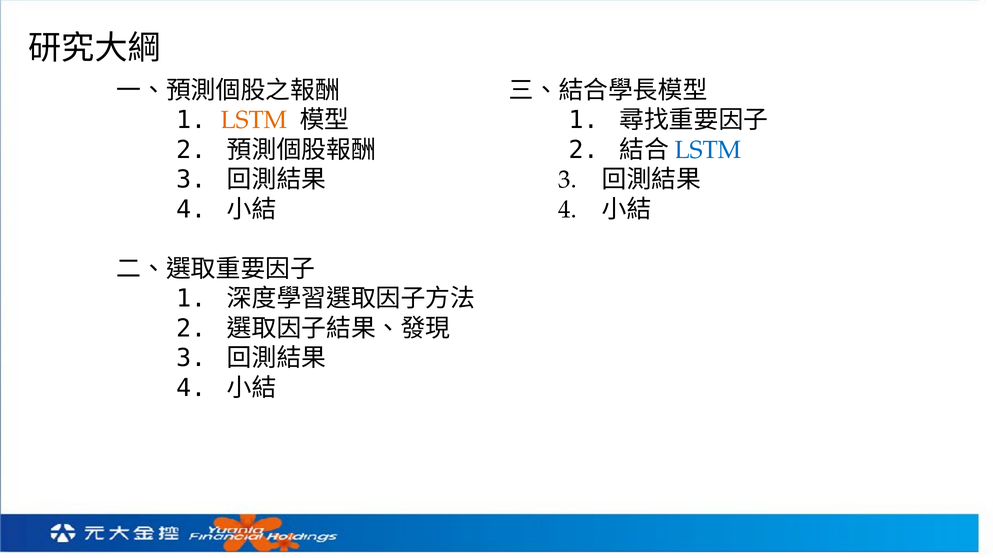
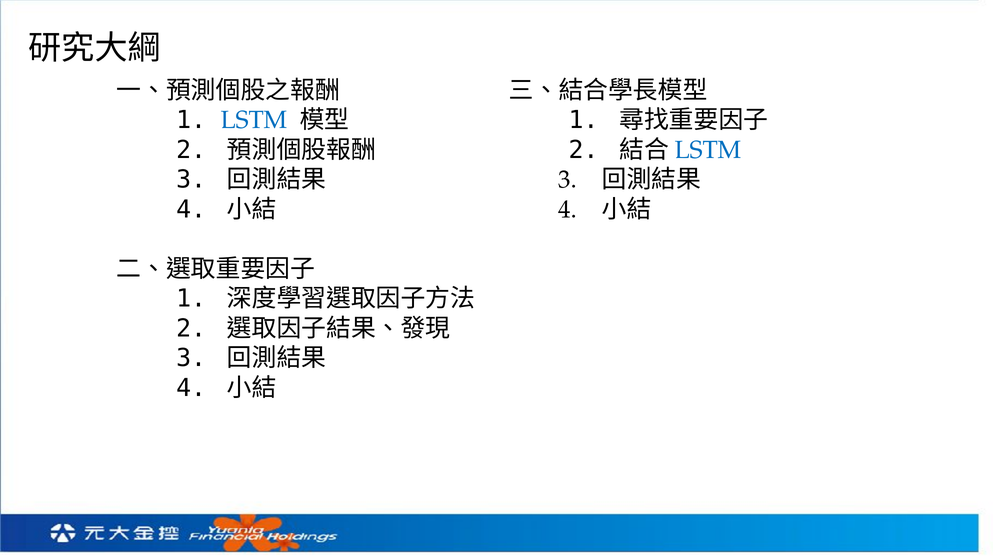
LSTM colour: orange -> blue (254, 120)
